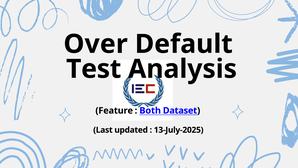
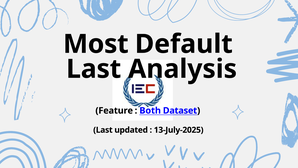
Over: Over -> Most (96, 44)
Test: Test -> Last (94, 69)
